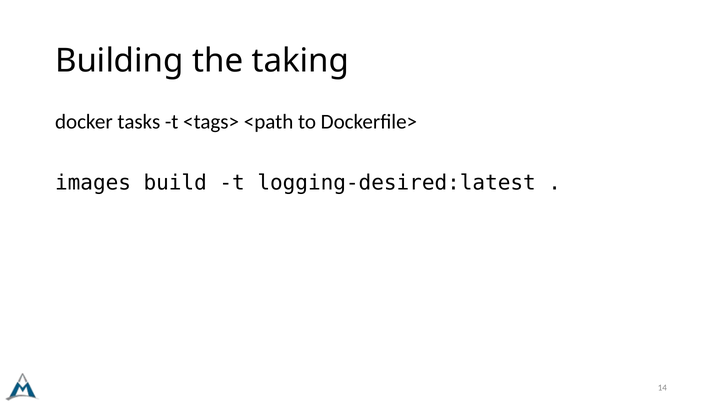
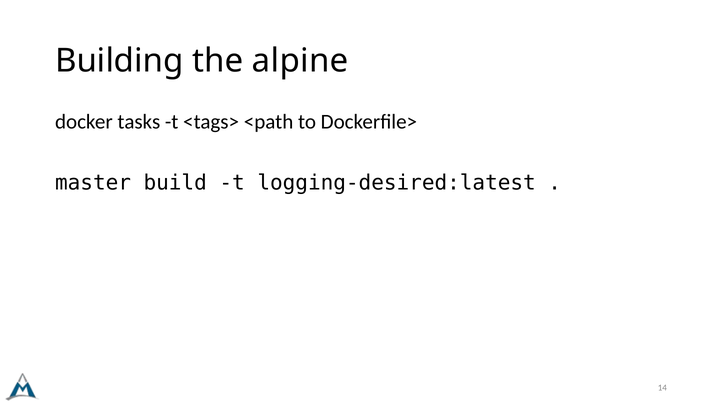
taking: taking -> alpine (300, 61)
images: images -> master (93, 183)
